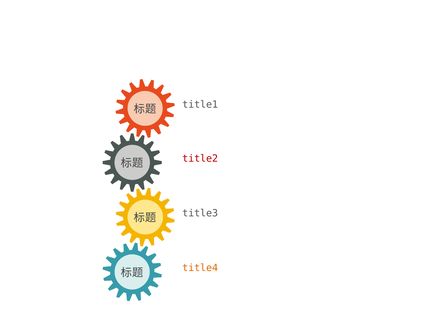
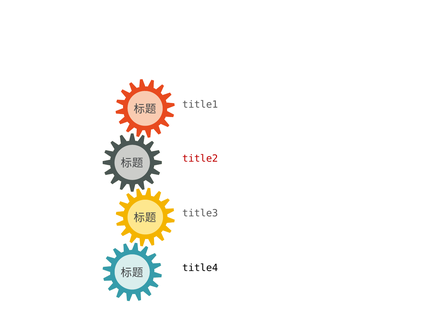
title4 colour: orange -> black (200, 268)
